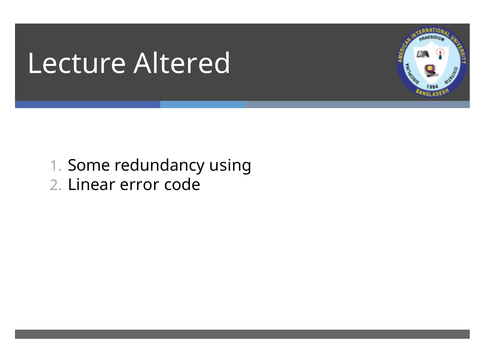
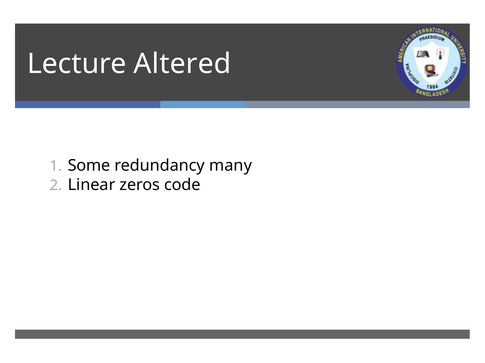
using: using -> many (231, 166)
error: error -> zeros (140, 185)
